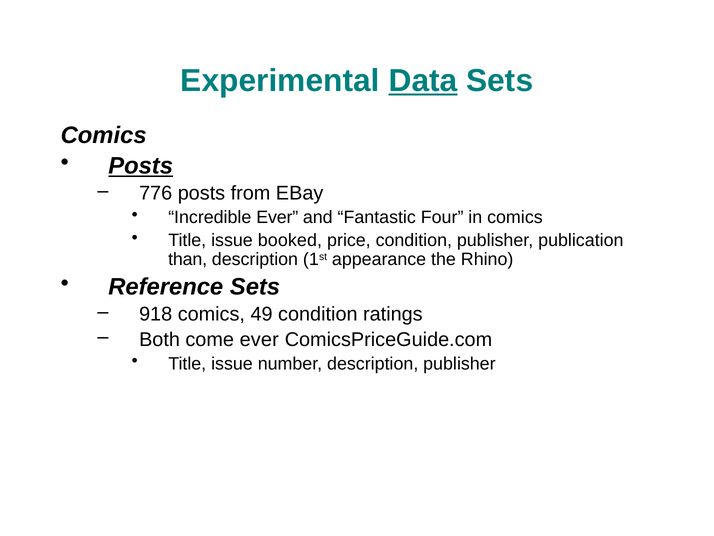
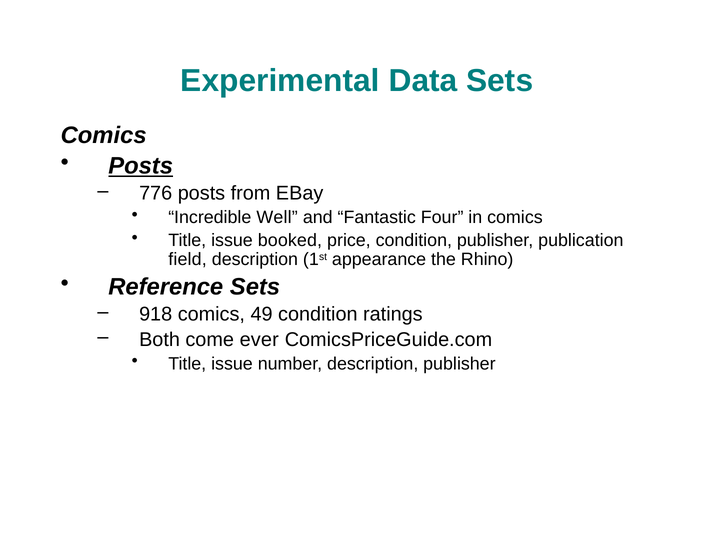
Data underline: present -> none (423, 81)
Incredible Ever: Ever -> Well (277, 217)
than: than -> field (188, 259)
